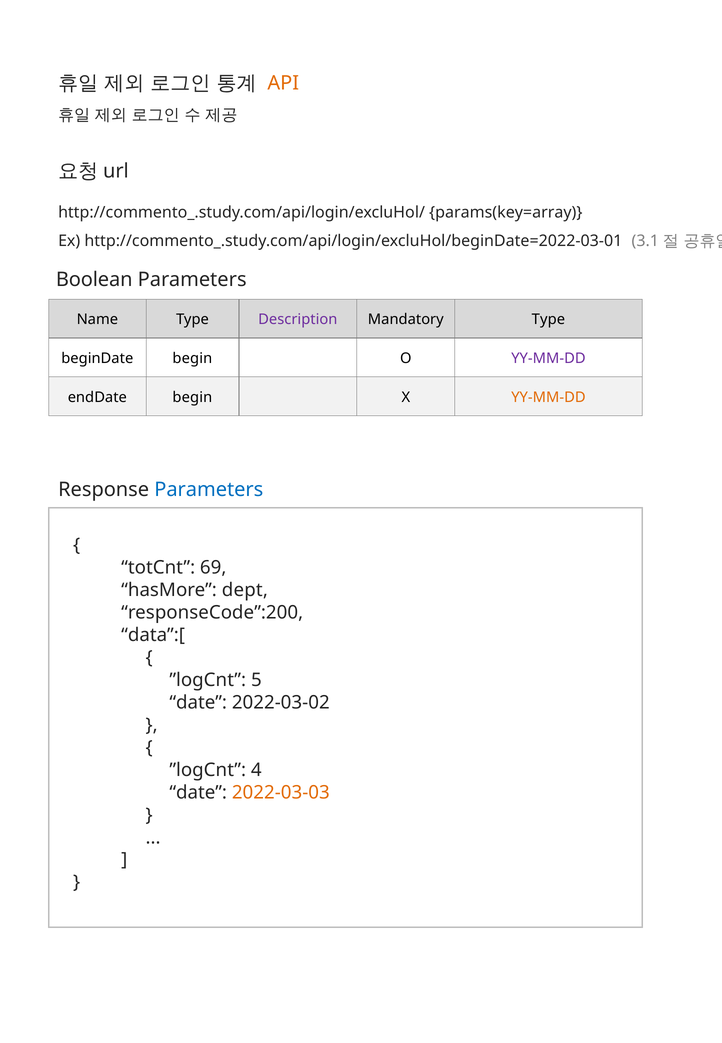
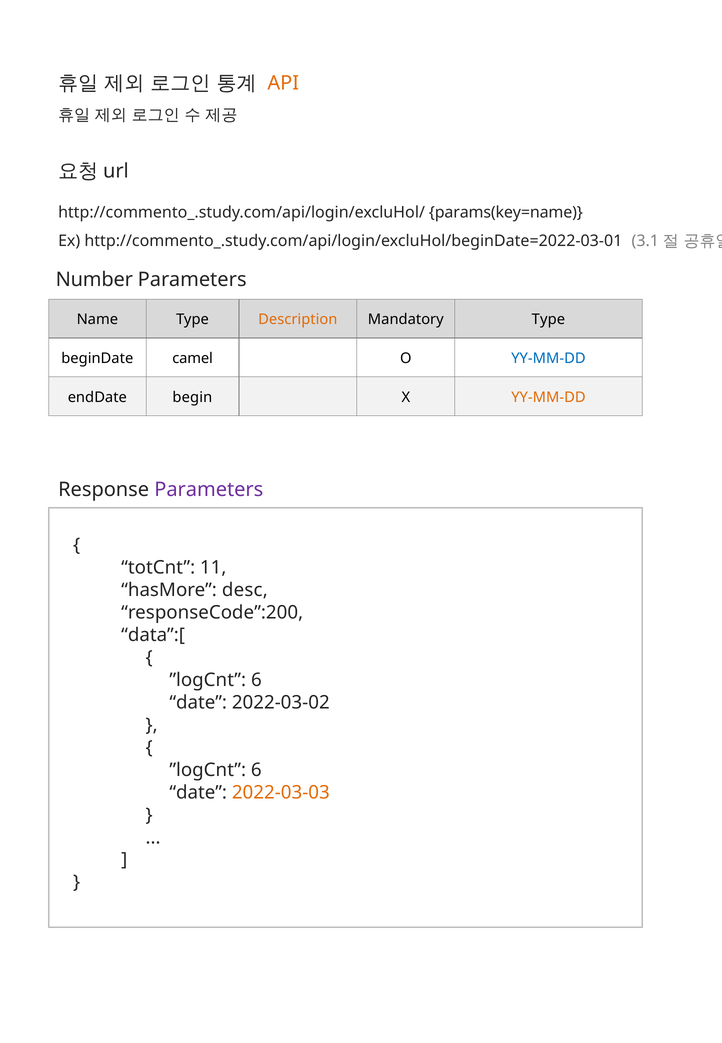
params(key=array: params(key=array -> params(key=name (506, 212)
Boolean: Boolean -> Number (94, 280)
Description colour: purple -> orange (298, 319)
beginDate begin: begin -> camel (193, 358)
YY-MM-DD colour: purple -> blue (548, 358)
Parameters colour: blue -> purple (209, 489)
69: 69 -> 11 (213, 568)
dept: dept -> desc (245, 590)
5: 5 -> 6 (256, 680)
4: 4 -> 6 (256, 770)
